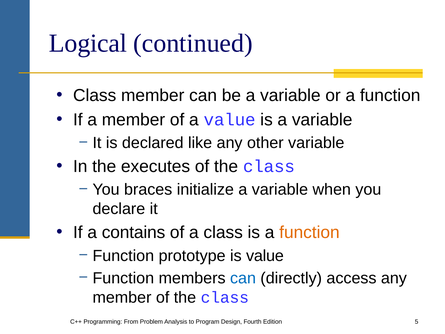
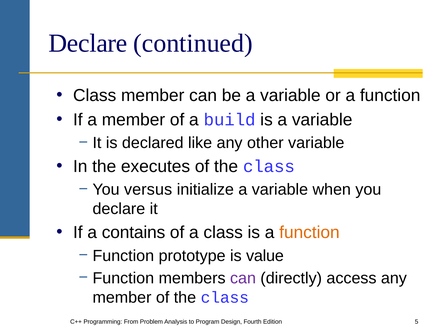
Logical: Logical -> Declare (88, 43)
a value: value -> build (230, 120)
braces: braces -> versus (148, 190)
can colour: blue -> purple (243, 278)
